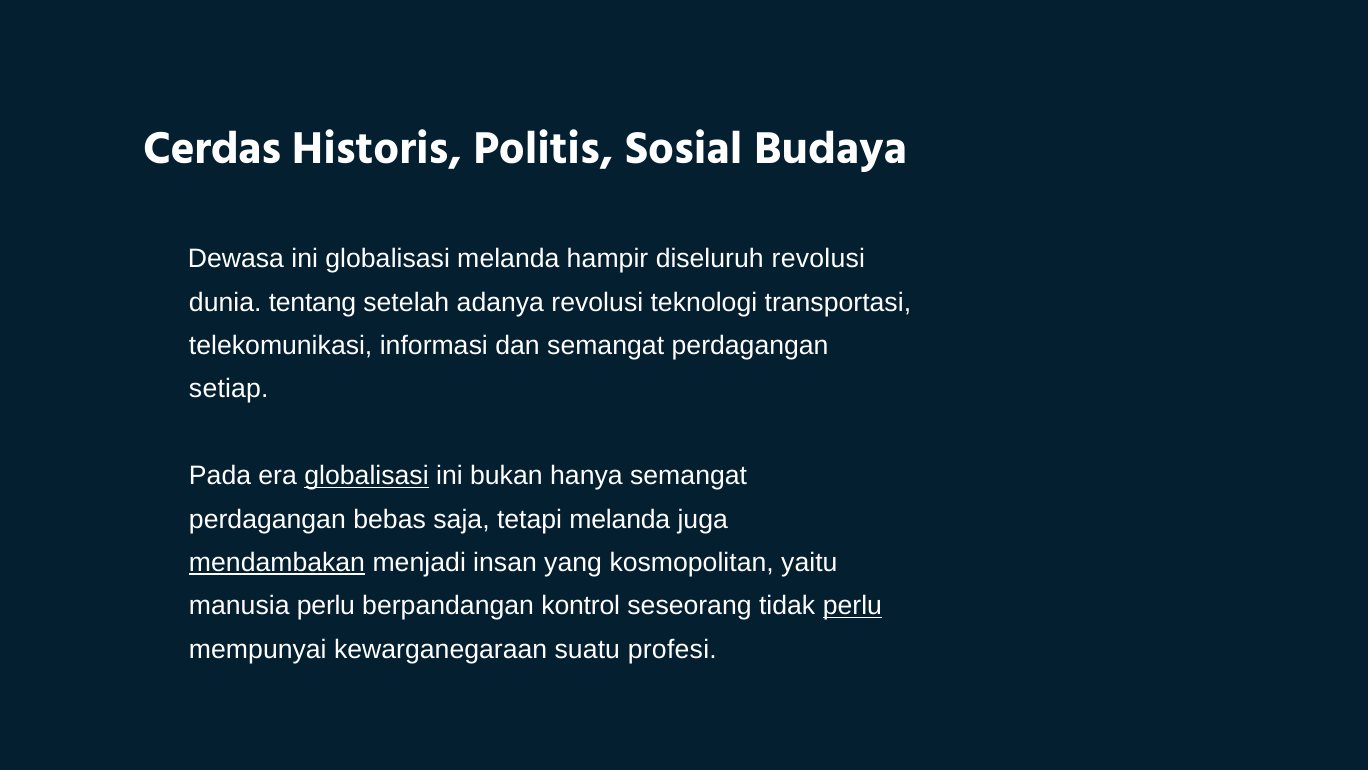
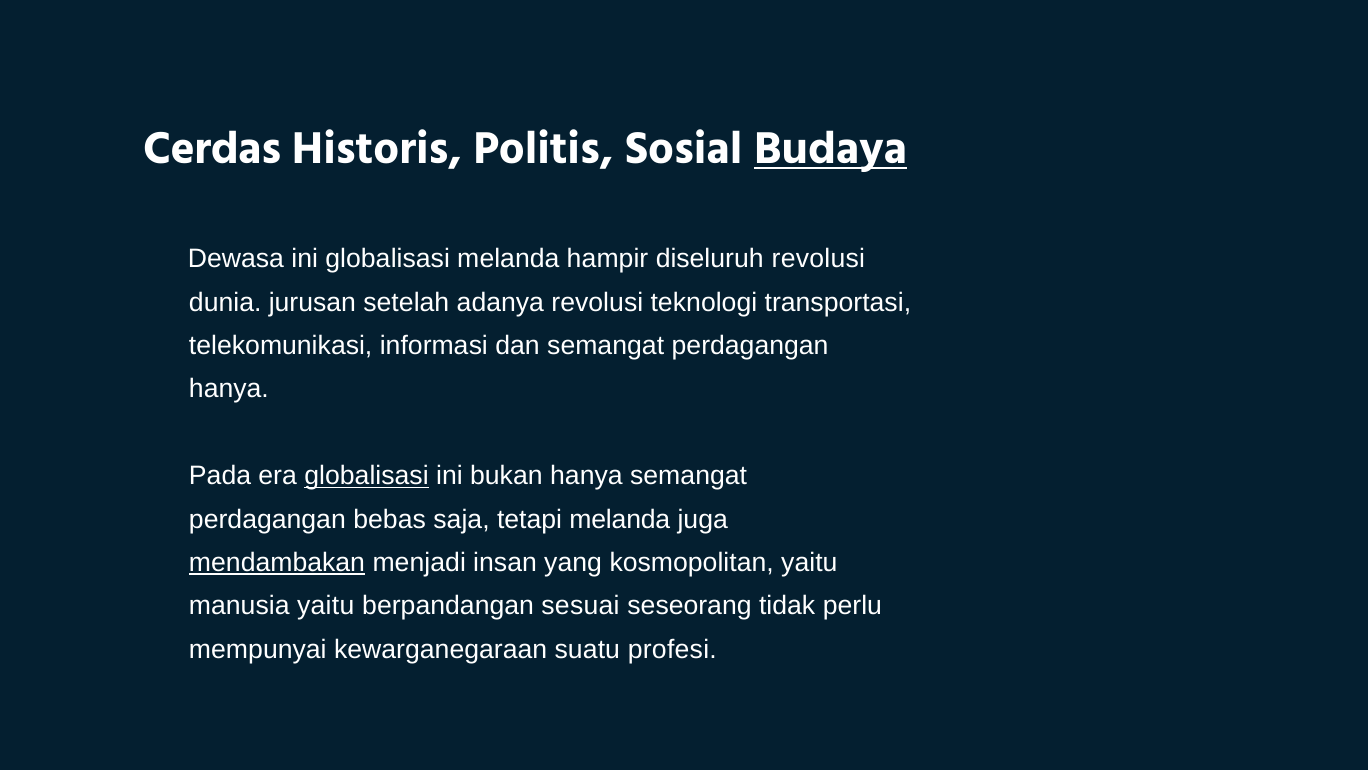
Budaya underline: none -> present (831, 148)
tentang: tentang -> jurusan (312, 302)
setiap: setiap -> hanya (229, 389)
manusia perlu: perlu -> yaitu (326, 606)
kontrol: kontrol -> sesuai (580, 606)
perlu underline: present -> none (852, 606)
